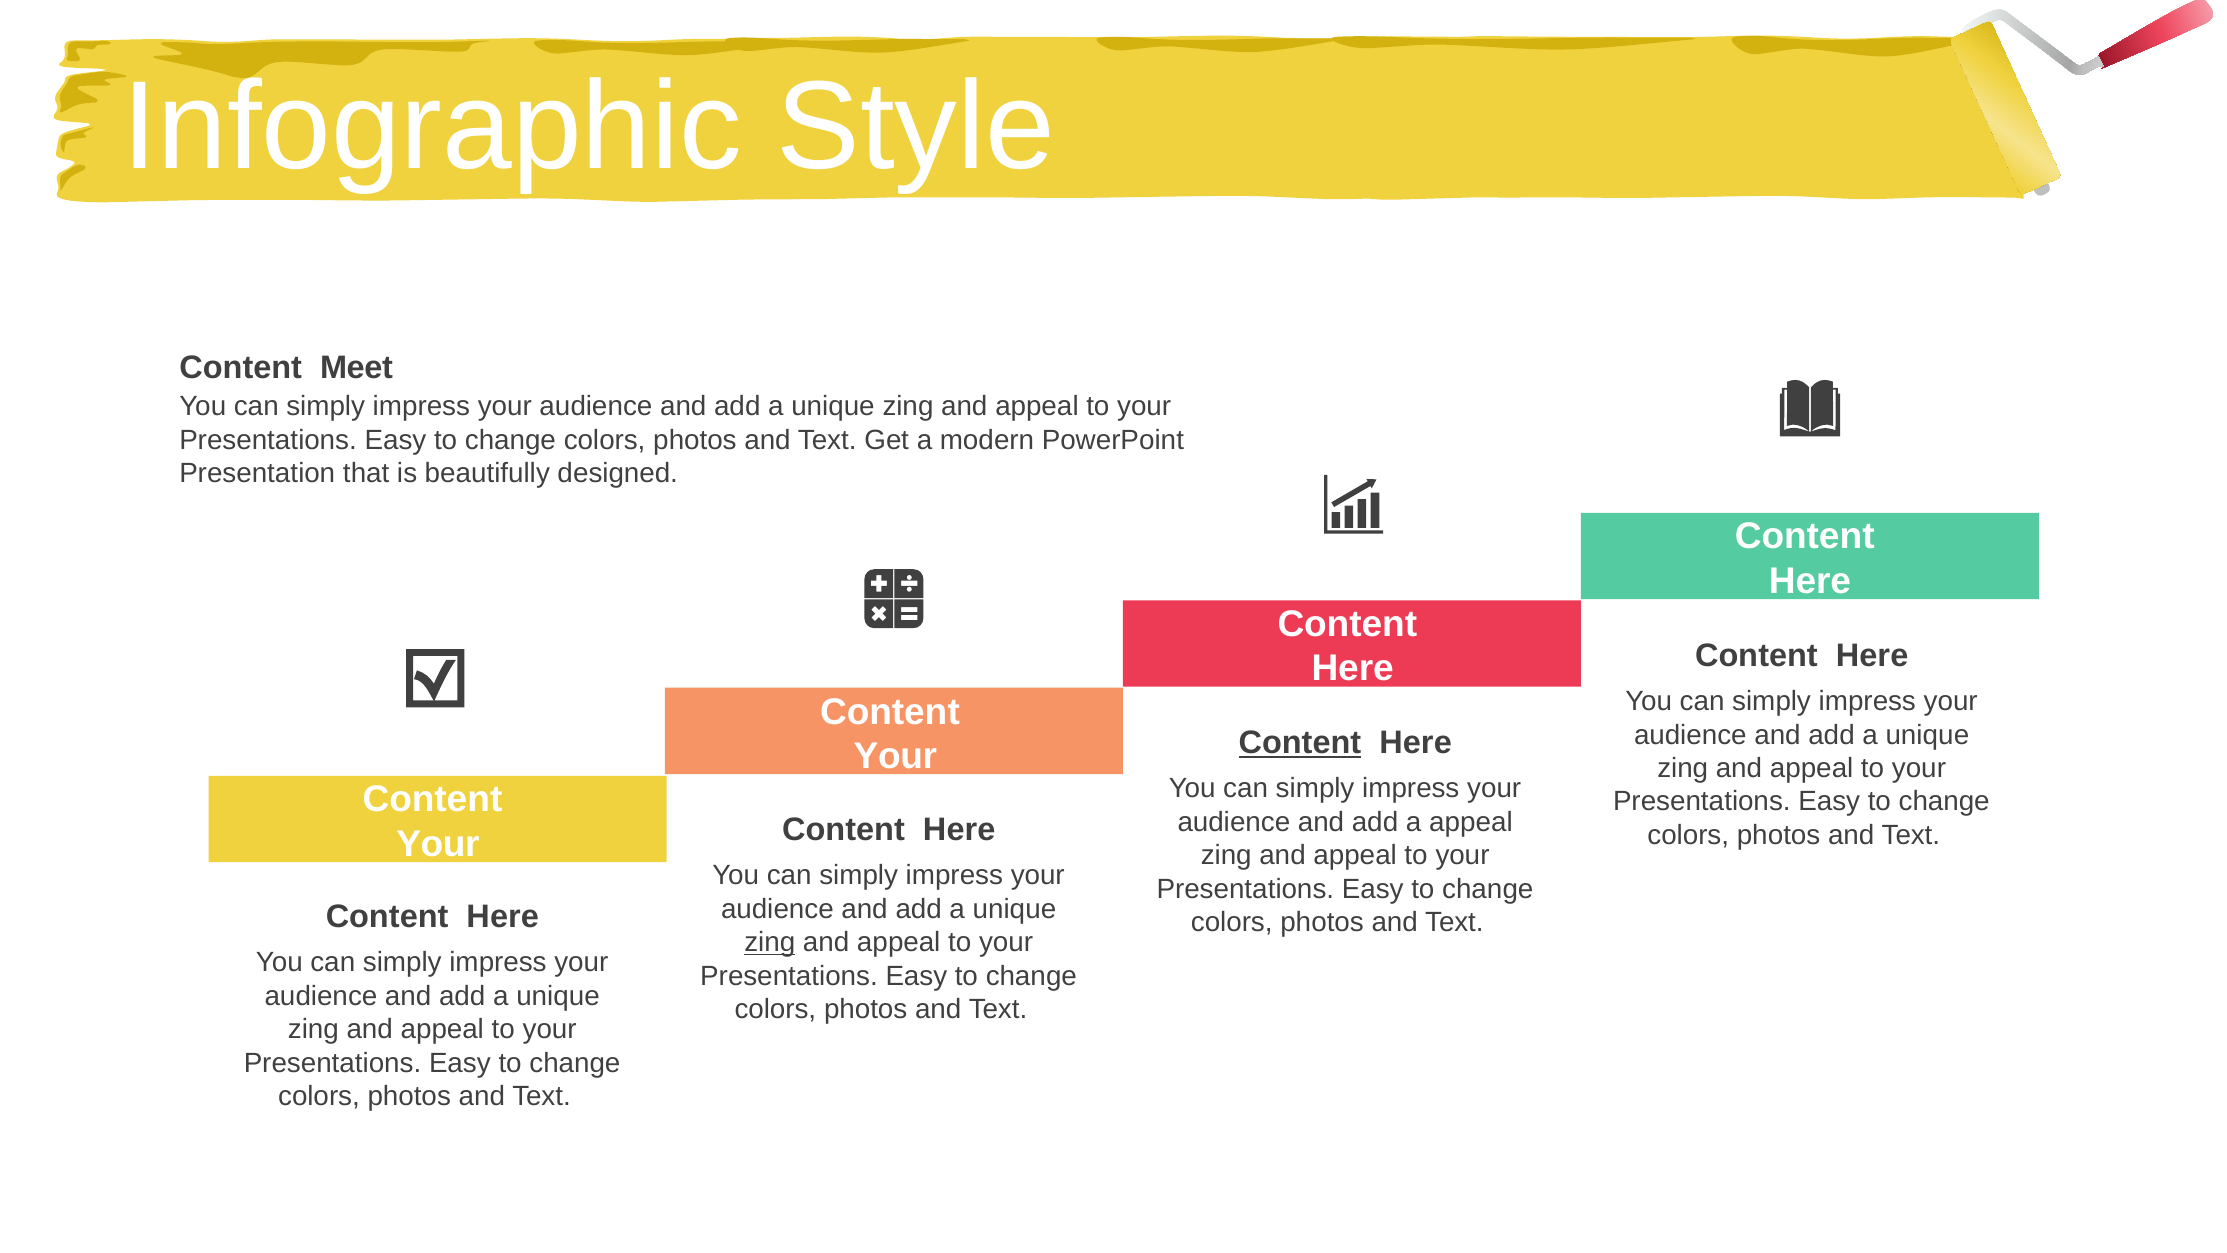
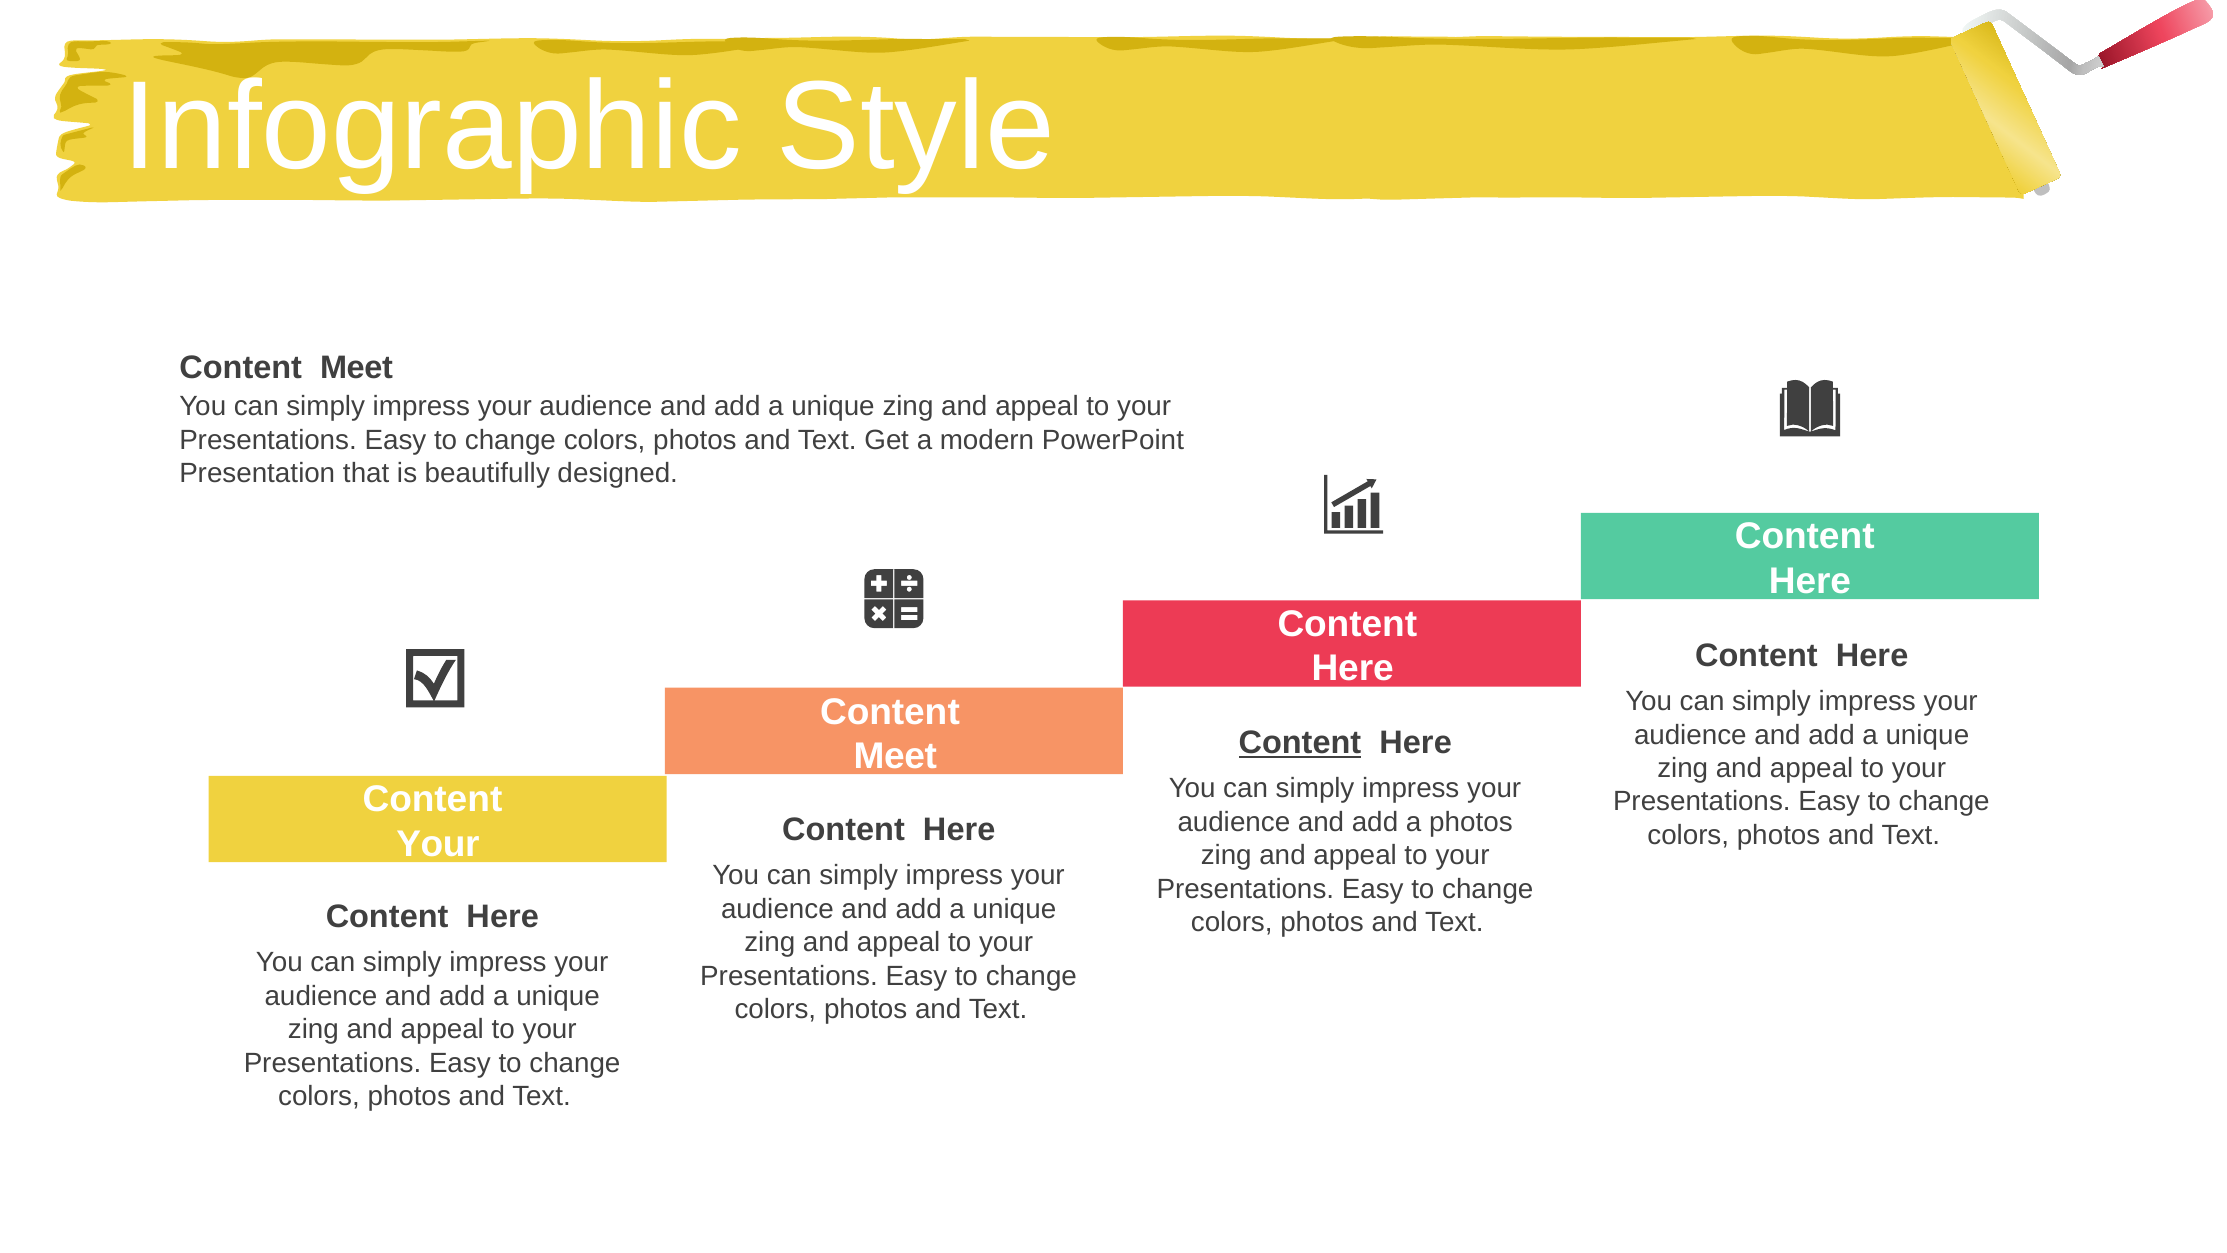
Your: Your -> Meet (895, 756)
a appeal: appeal -> photos (1471, 822)
zing underline: present -> none (770, 942)
